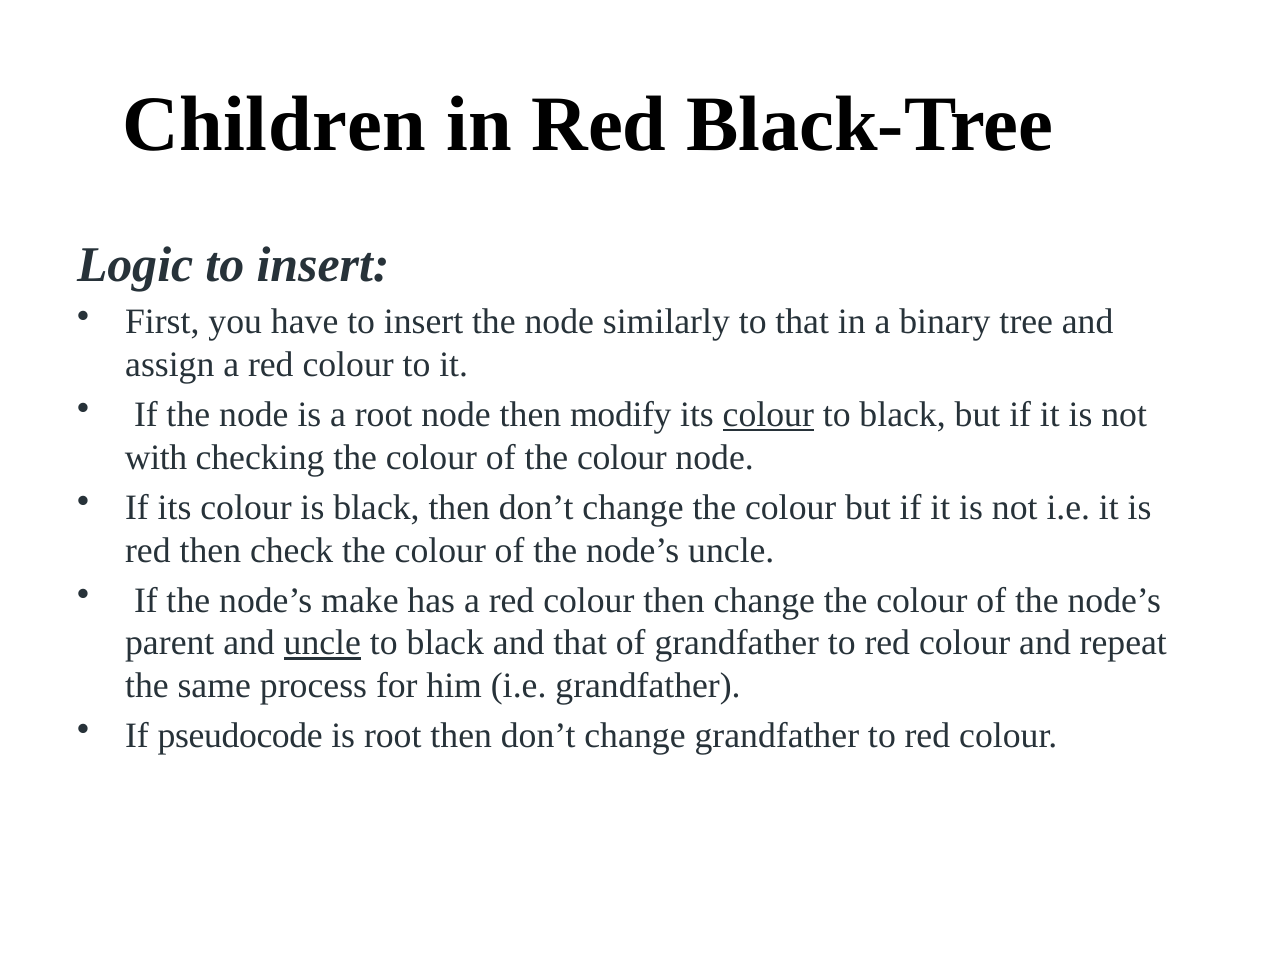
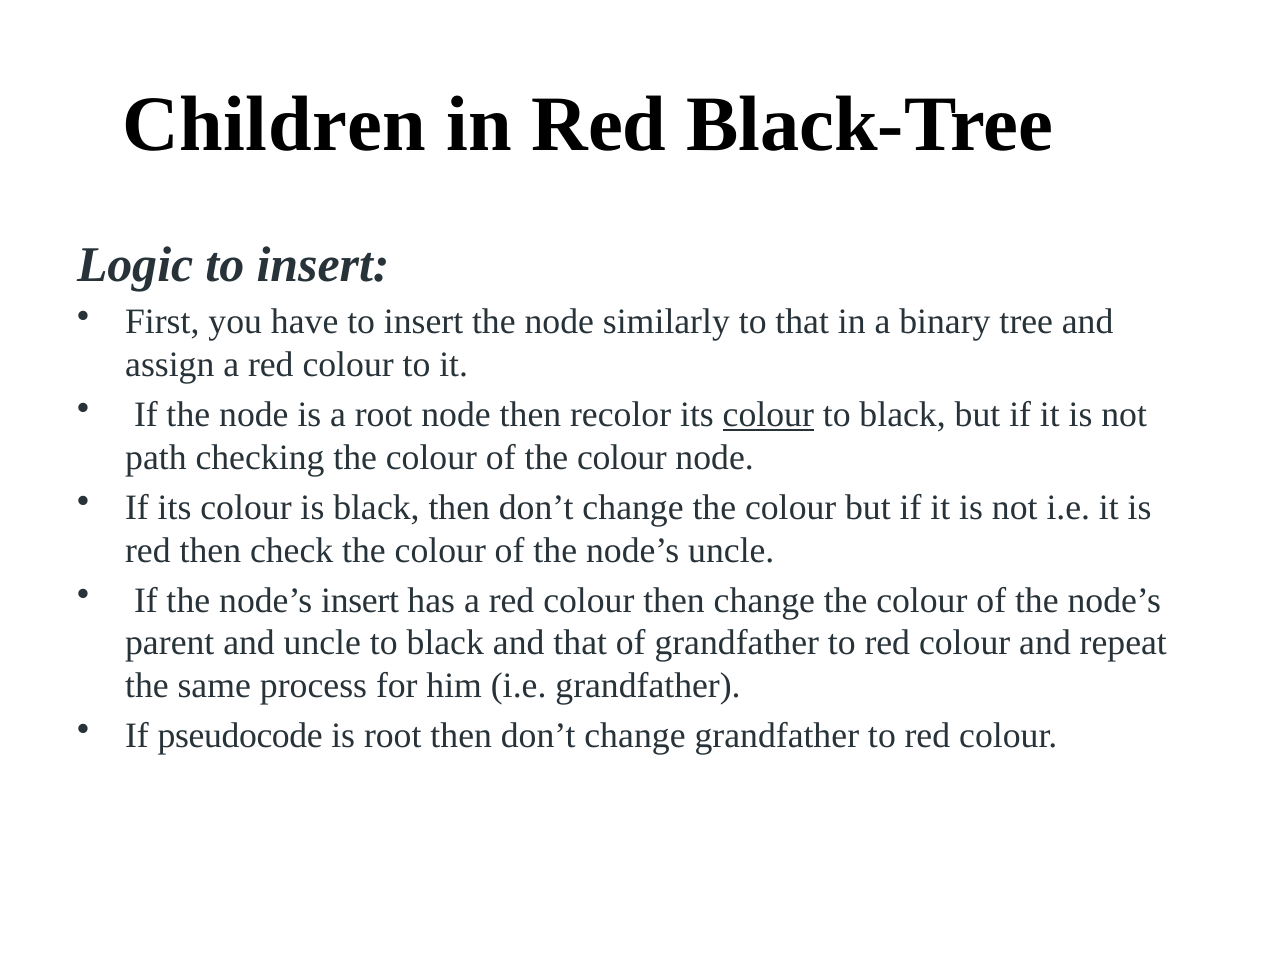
modify: modify -> recolor (621, 415)
with: with -> path (156, 458)
node’s make: make -> insert (360, 600)
uncle underline: present -> none (322, 643)
